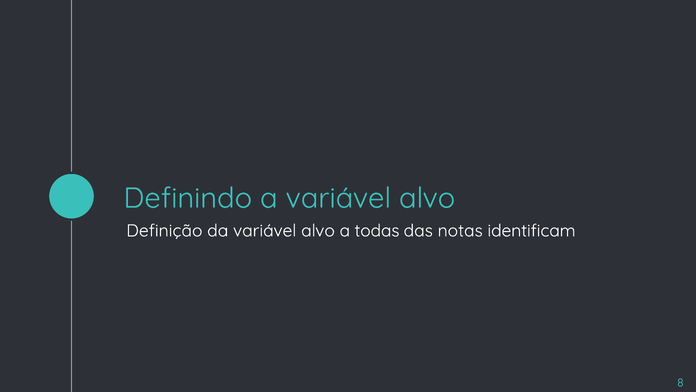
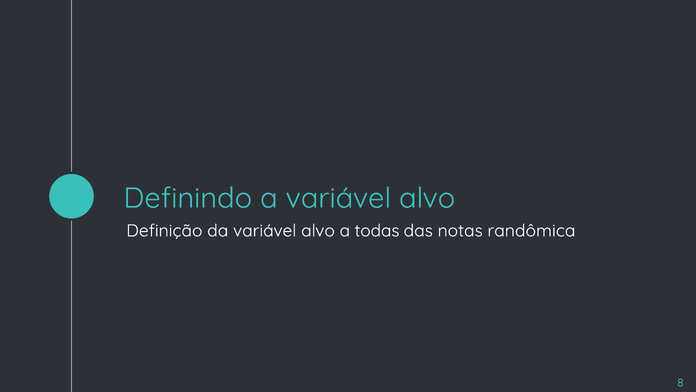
identificam: identificam -> randômica (531, 230)
